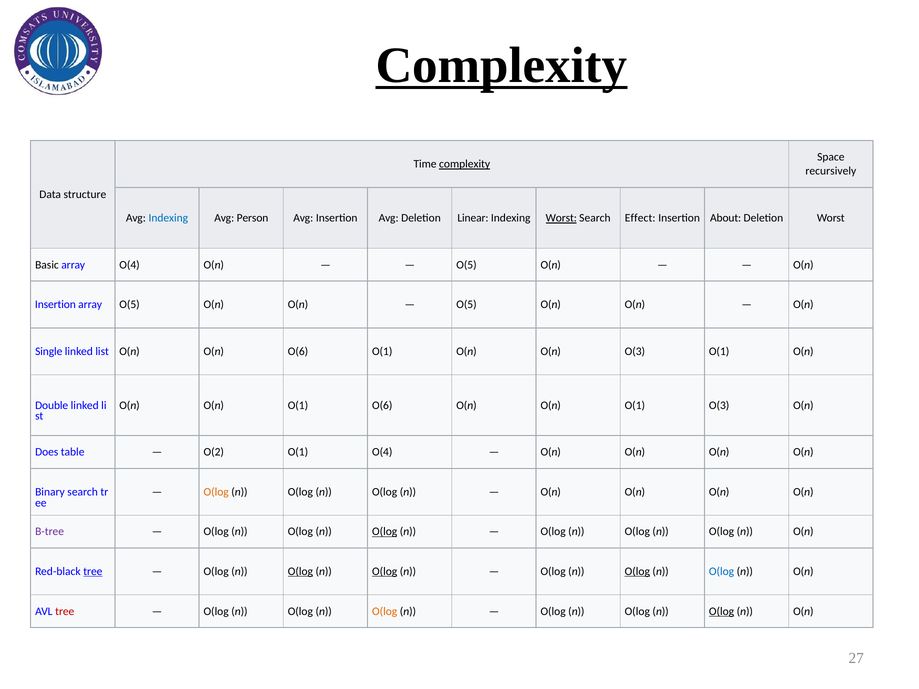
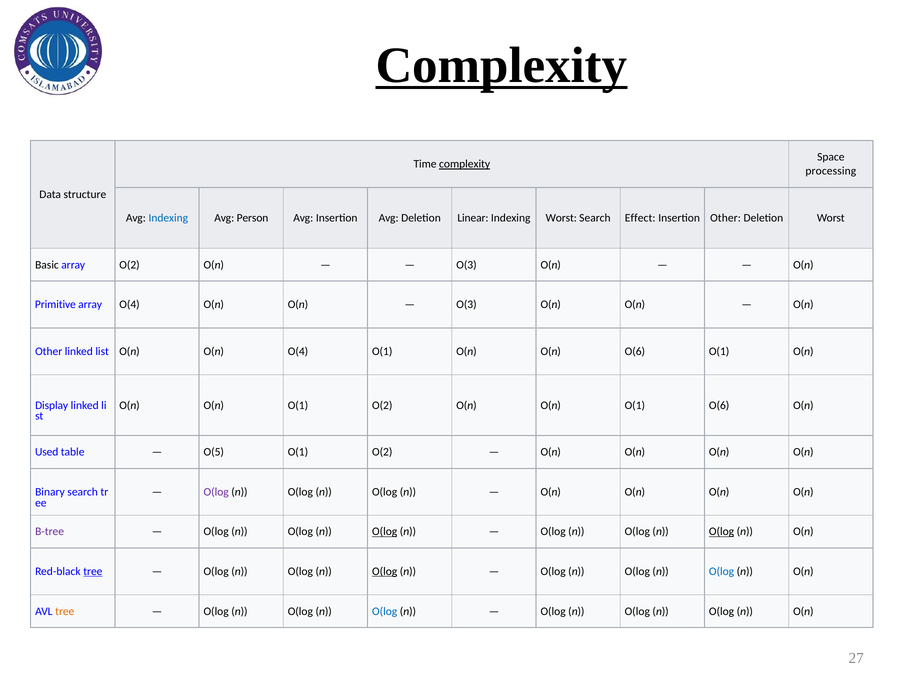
recursively: recursively -> processing (831, 171)
Worst underline: present -> none (561, 218)
Insertion About: About -> Other (726, 218)
array O(4: O(4 -> O(2 (130, 265)
O(5: O(5 -> O(3 (466, 265)
Insertion: Insertion -> Primitive (55, 305)
array O(5: O(5 -> O(4 (130, 305)
O(5: O(5 -> O(3 (466, 305)
Single: Single -> Other (49, 352)
O(n O(6: O(6 -> O(4 (298, 352)
O(n O(3: O(3 -> O(6 (635, 352)
Double: Double -> Display (52, 405)
O(n O(1 O(6: O(6 -> O(2 (382, 405)
O(1 O(3: O(3 -> O(6 (719, 405)
Does: Does -> Used (47, 452)
O(2: O(2 -> O(5 (214, 452)
O(4: O(4 -> O(2 (382, 452)
O(log colour: orange -> purple (216, 492)
O(log underline: none -> present (722, 532)
O(log underline: present -> none (300, 572)
O(log underline: present -> none (637, 572)
tree colour: red -> orange (65, 611)
O(log colour: orange -> blue (385, 611)
O(log underline: present -> none (722, 611)
